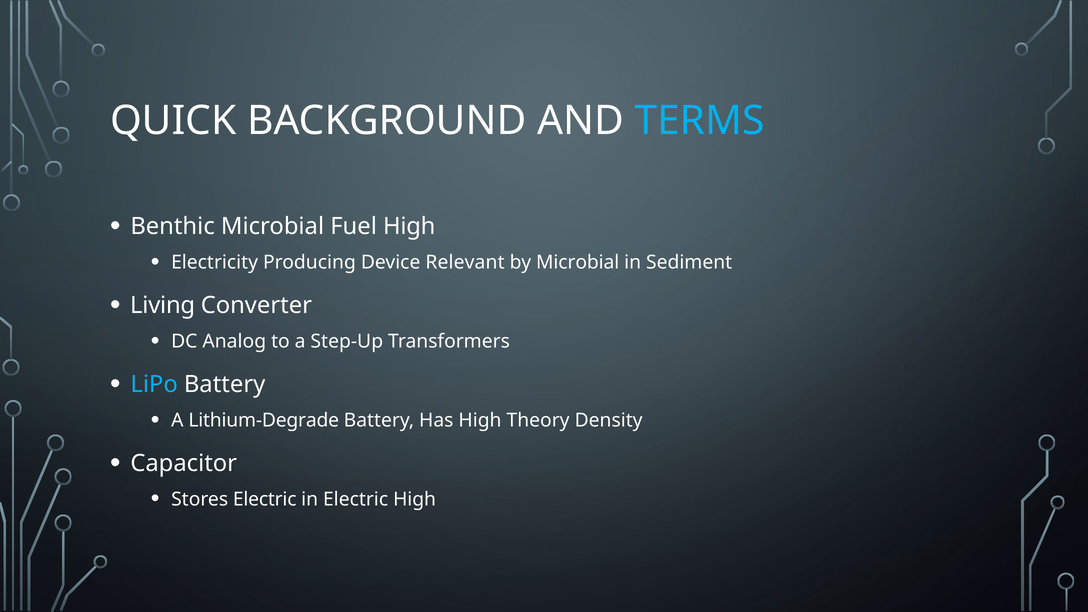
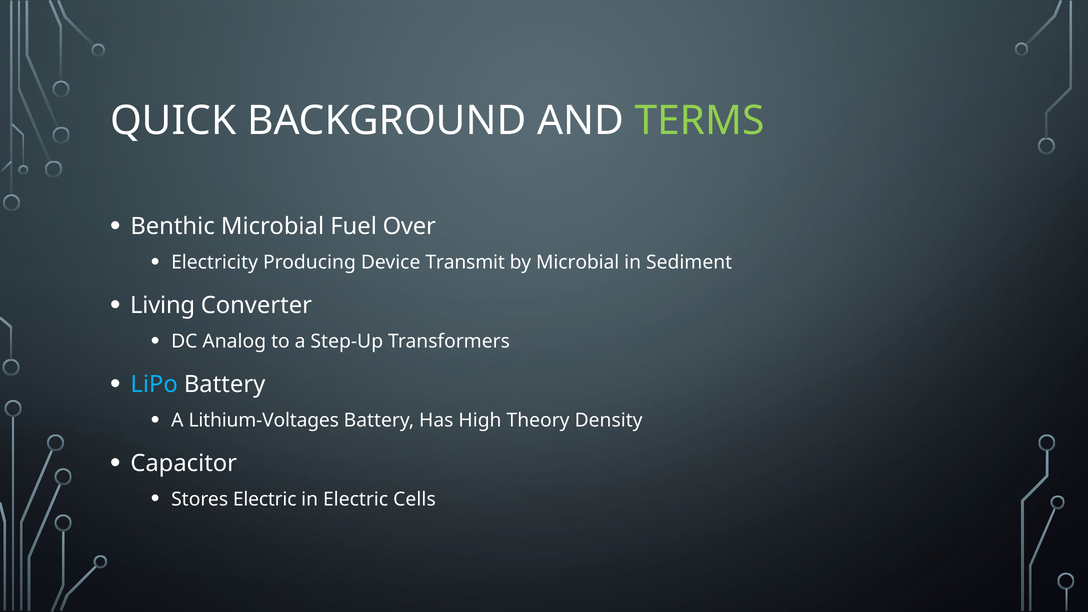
TERMS colour: light blue -> light green (700, 121)
Fuel High: High -> Over (409, 226)
Relevant: Relevant -> Transmit (465, 262)
Lithium-Degrade: Lithium-Degrade -> Lithium-Voltages (264, 420)
Electric High: High -> Cells (414, 499)
